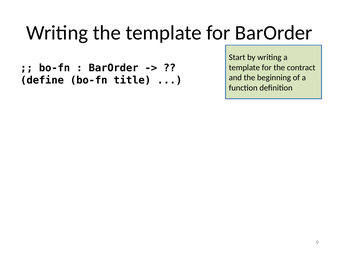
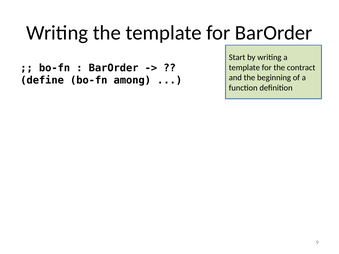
title: title -> among (132, 80)
